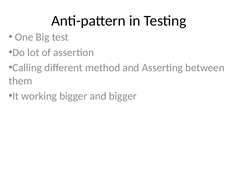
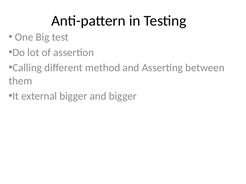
working: working -> external (39, 96)
